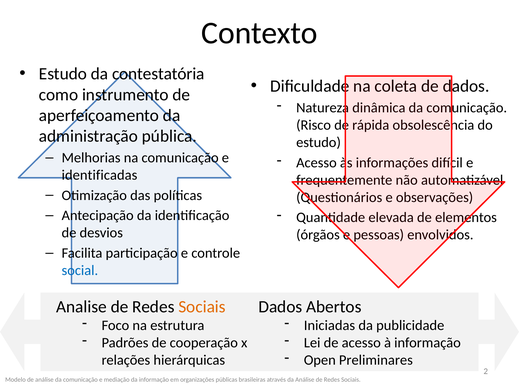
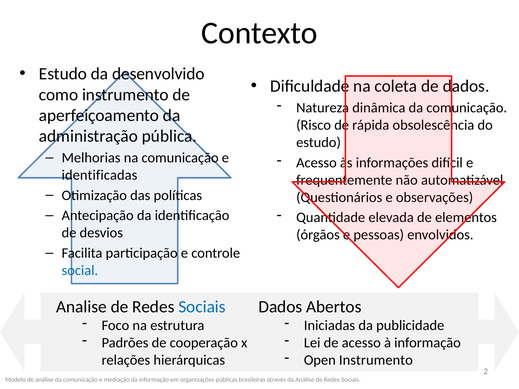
contestatória: contestatória -> desenvolvido (158, 74)
Sociais colour: orange -> blue (202, 307)
Open Preliminares: Preliminares -> Instrumento (376, 360)
